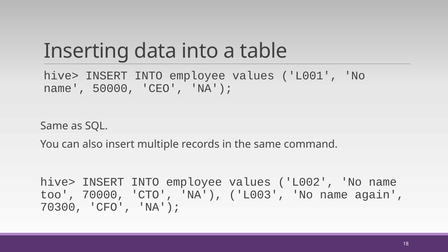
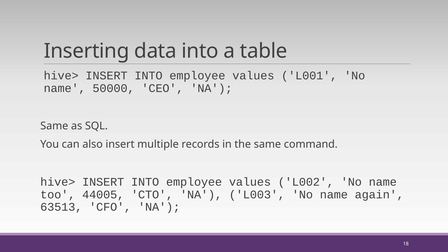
70000: 70000 -> 44005 (103, 195)
70300: 70300 -> 63513 (61, 207)
